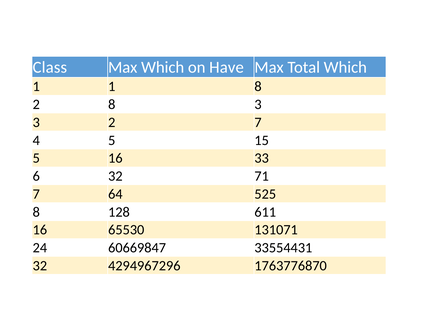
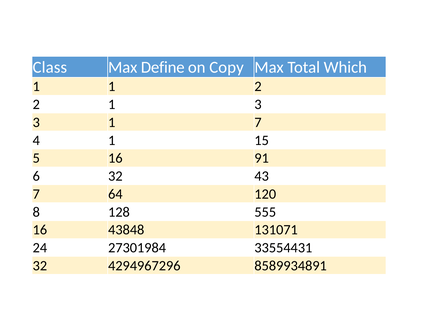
Max Which: Which -> Define (163, 67)
Have: Have -> Copy (227, 67)
1 8: 8 -> 2 (258, 87)
2 8: 8 -> 1 (112, 104)
3 2: 2 -> 1 (112, 122)
4 5: 5 -> 1 (112, 140)
33: 33 -> 91 (262, 158)
71: 71 -> 43 (262, 176)
525: 525 -> 120 (265, 194)
611: 611 -> 555 (265, 212)
65530: 65530 -> 43848 (126, 230)
60669847: 60669847 -> 27301984 (137, 248)
1763776870: 1763776870 -> 8589934891 (291, 266)
